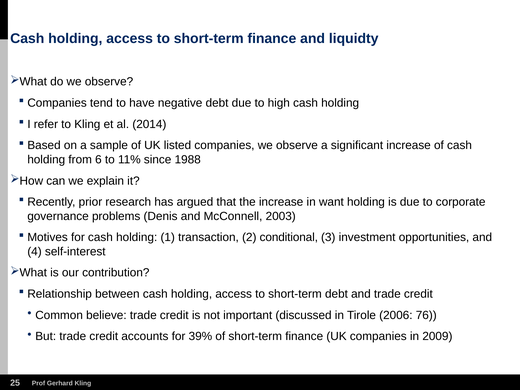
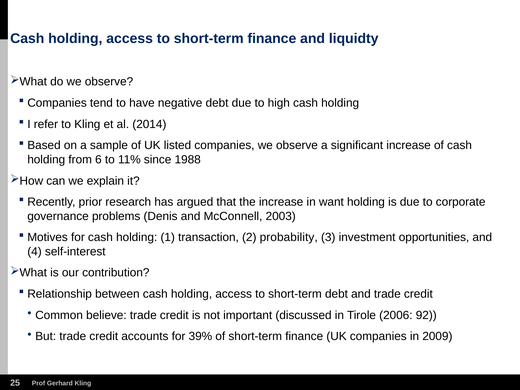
conditional: conditional -> probability (289, 237)
76: 76 -> 92 (426, 315)
